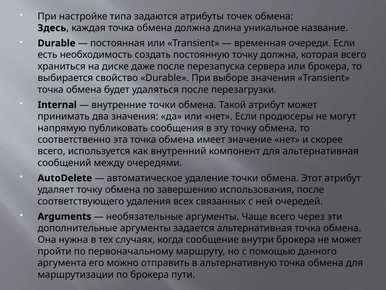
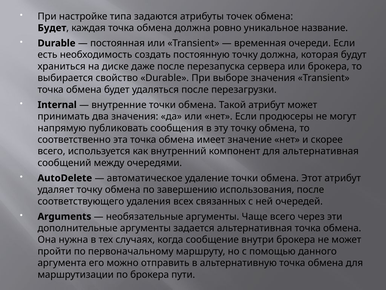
Здесь: Здесь -> Будет (52, 28)
длина: длина -> ровно (227, 28)
которая всего: всего -> будут (354, 55)
